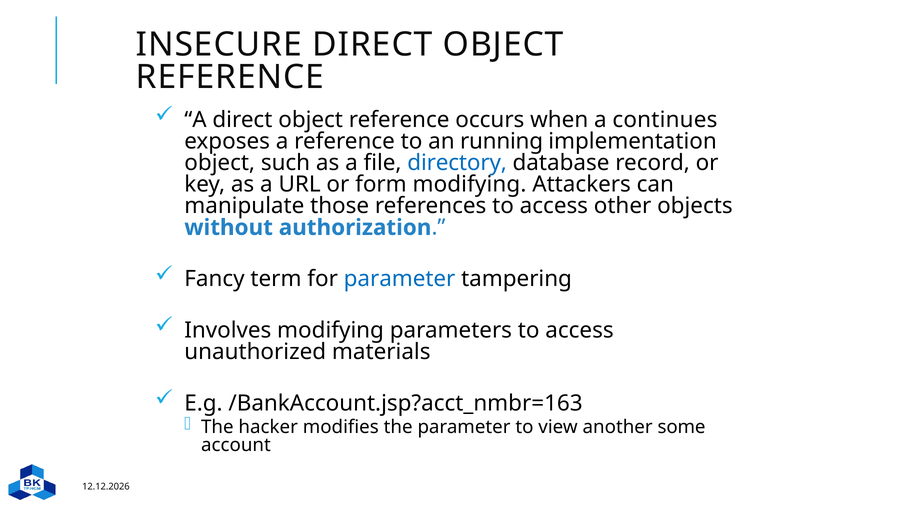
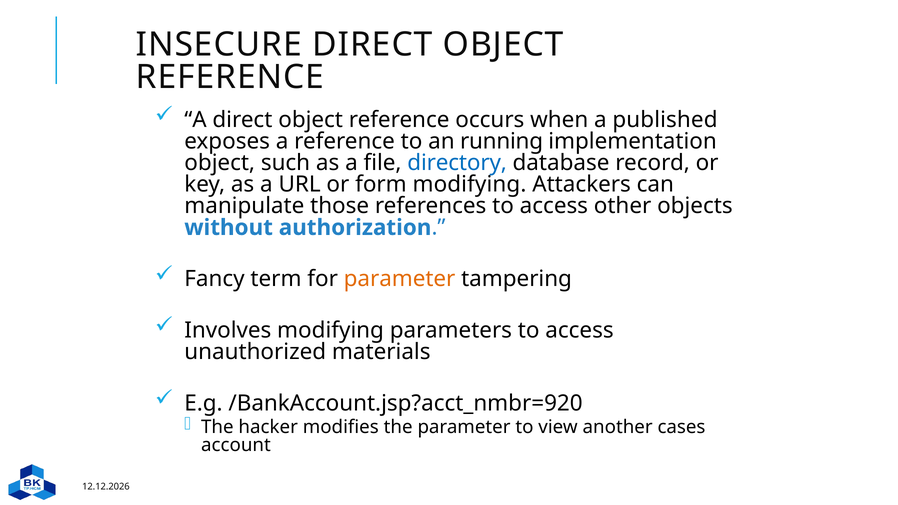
continues: continues -> published (665, 120)
parameter colour: blue -> orange (400, 279)
/BankAccount.jsp?acct_nmbr=163: /BankAccount.jsp?acct_nmbr=163 -> /BankAccount.jsp?acct_nmbr=920 (406, 403)
some: some -> cases (681, 427)
